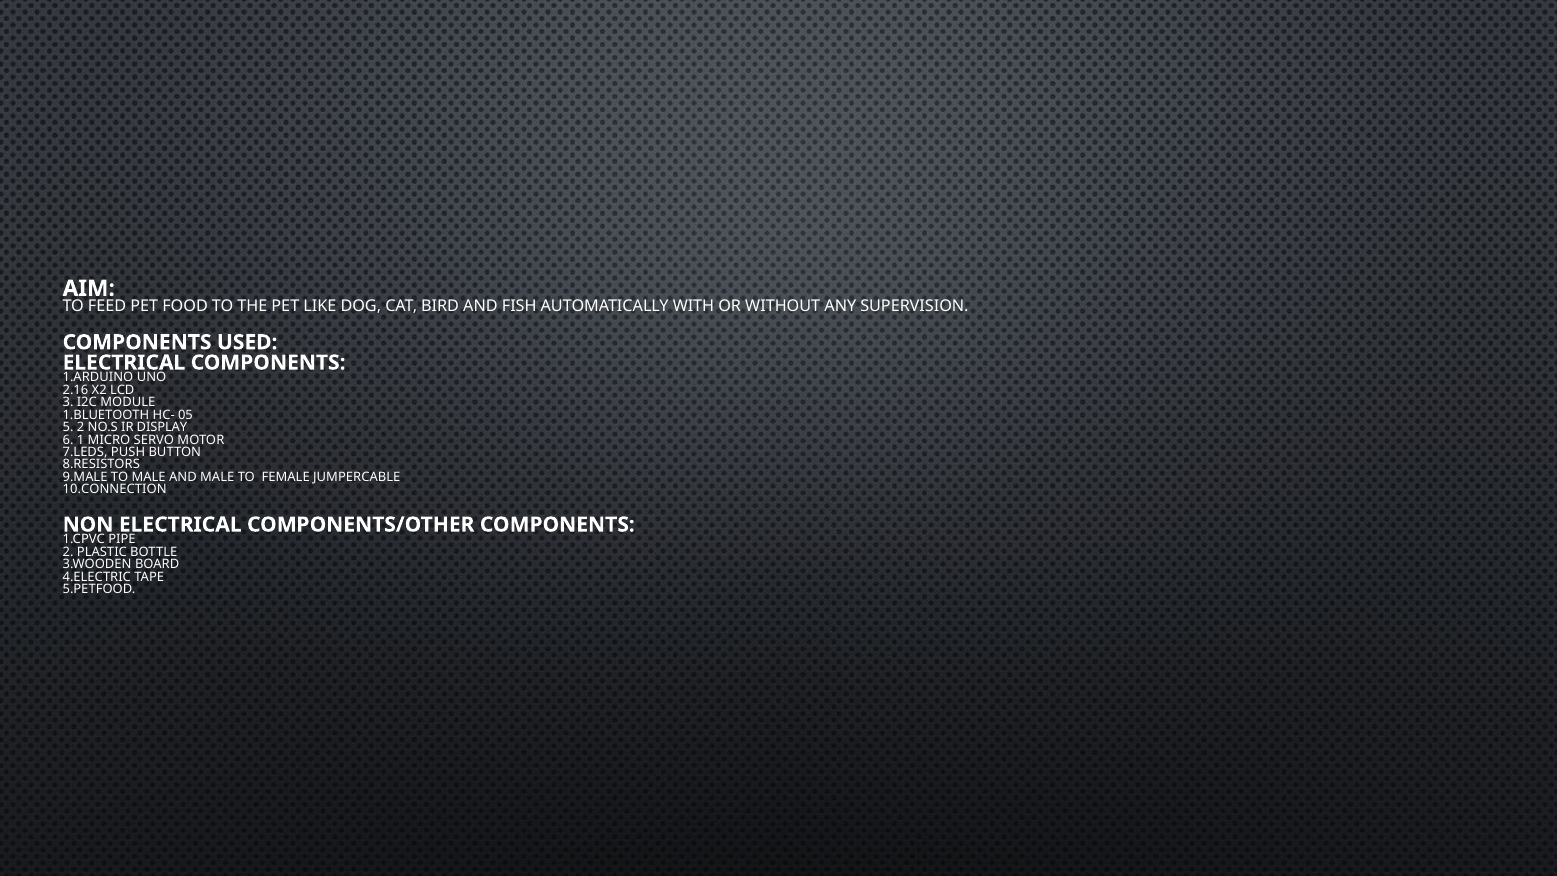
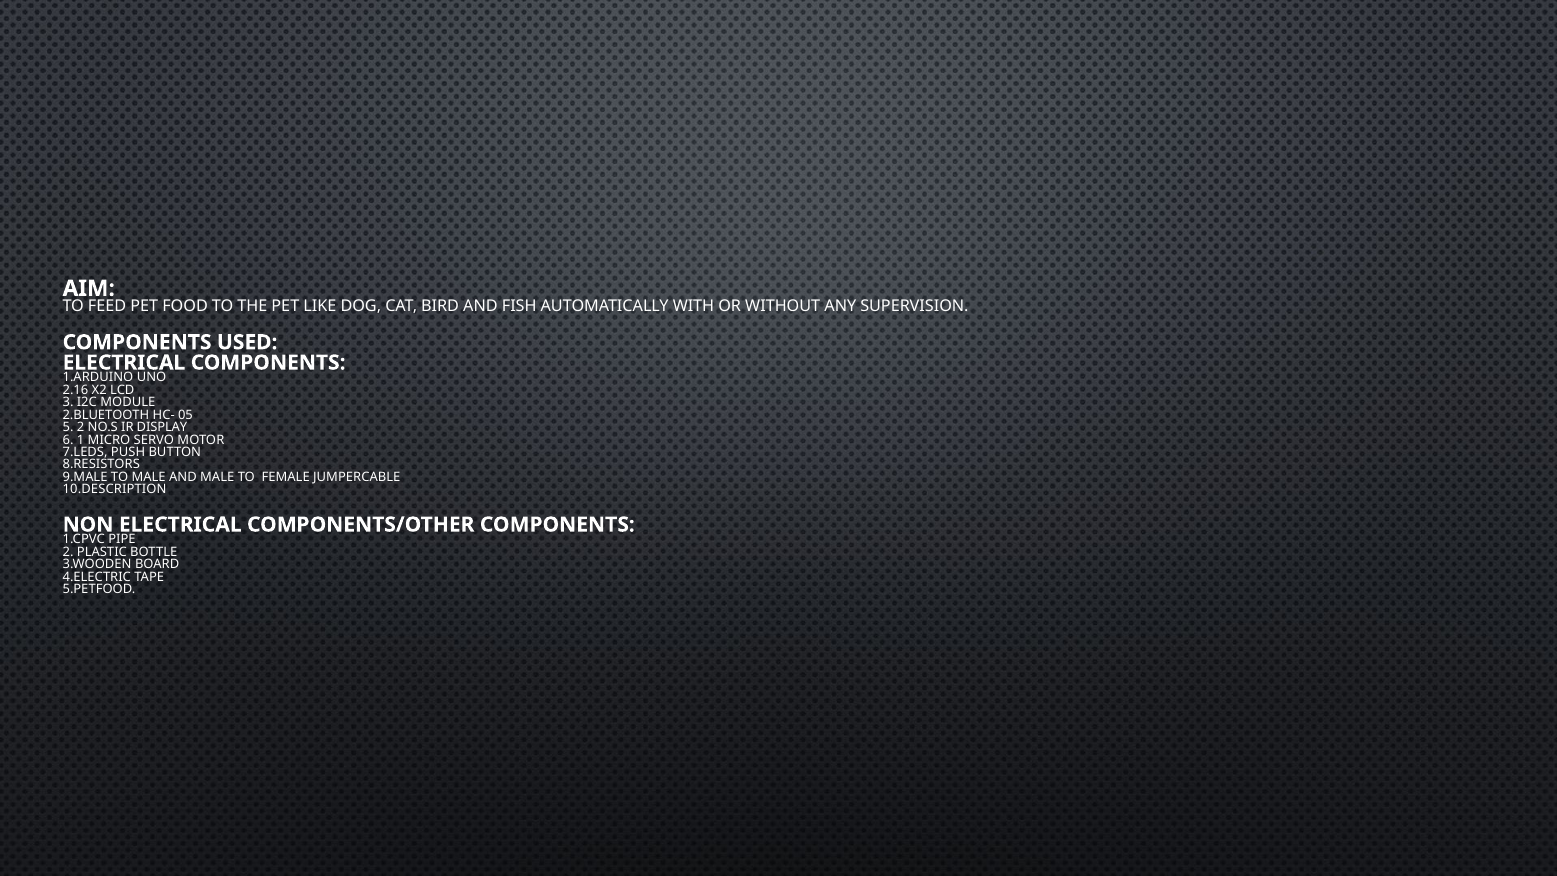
1.BLUETOOTH: 1.BLUETOOTH -> 2.BLUETOOTH (106, 415)
10.CONNECTION: 10.CONNECTION -> 10.DESCRIPTION (115, 489)
